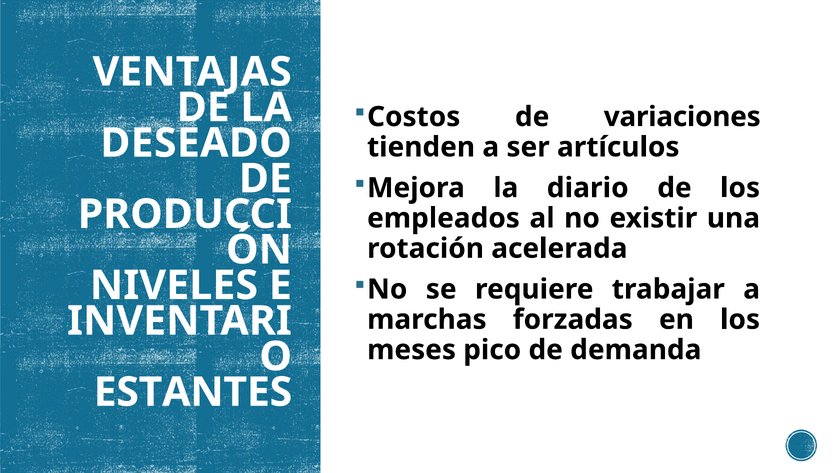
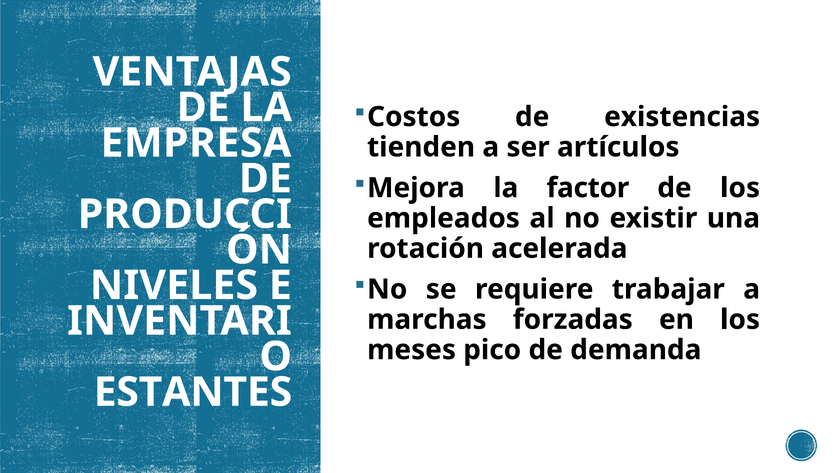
variaciones: variaciones -> existencias (682, 117)
DESEADO: DESEADO -> EMPRESA (196, 143)
diario: diario -> factor (588, 188)
